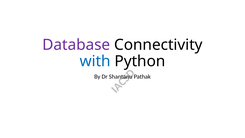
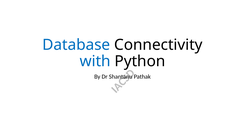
Database colour: purple -> blue (76, 45)
